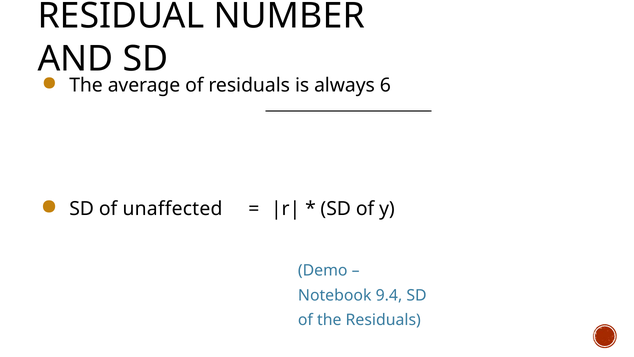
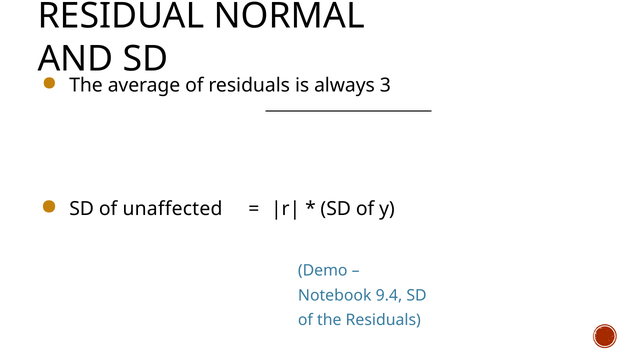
NUMBER: NUMBER -> NORMAL (289, 16)
6: 6 -> 3 (385, 85)
